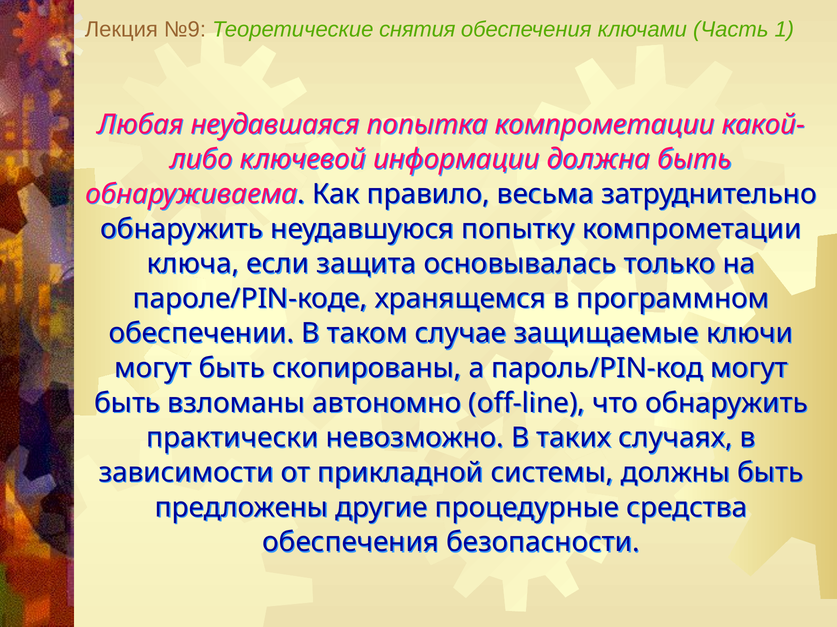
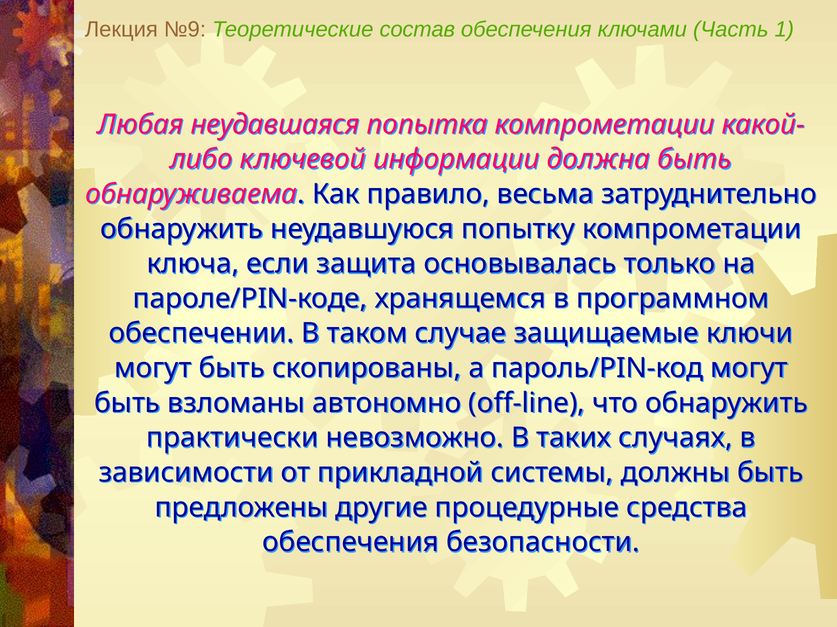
снятия: снятия -> состав (417, 29)
